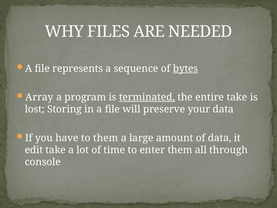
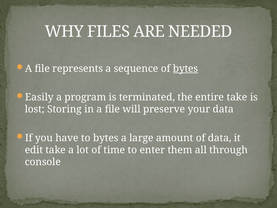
Array: Array -> Easily (39, 97)
terminated underline: present -> none (147, 97)
to them: them -> bytes (106, 138)
